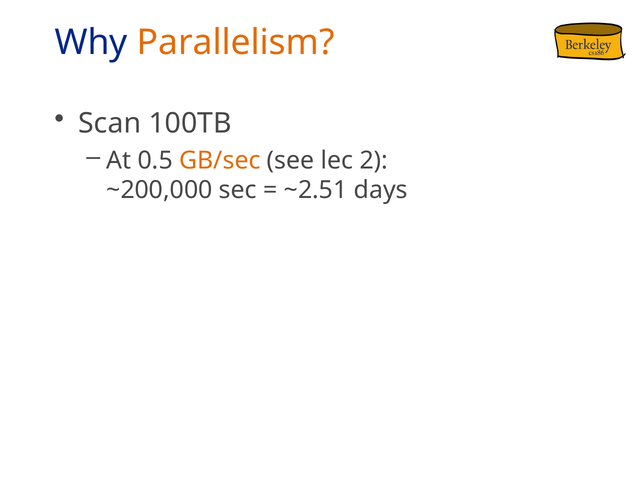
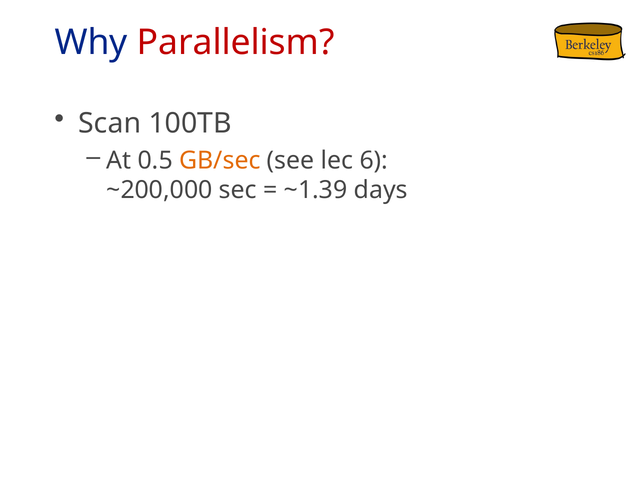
Parallelism colour: orange -> red (236, 42)
2: 2 -> 6 (374, 160)
~2.51: ~2.51 -> ~1.39 (316, 190)
